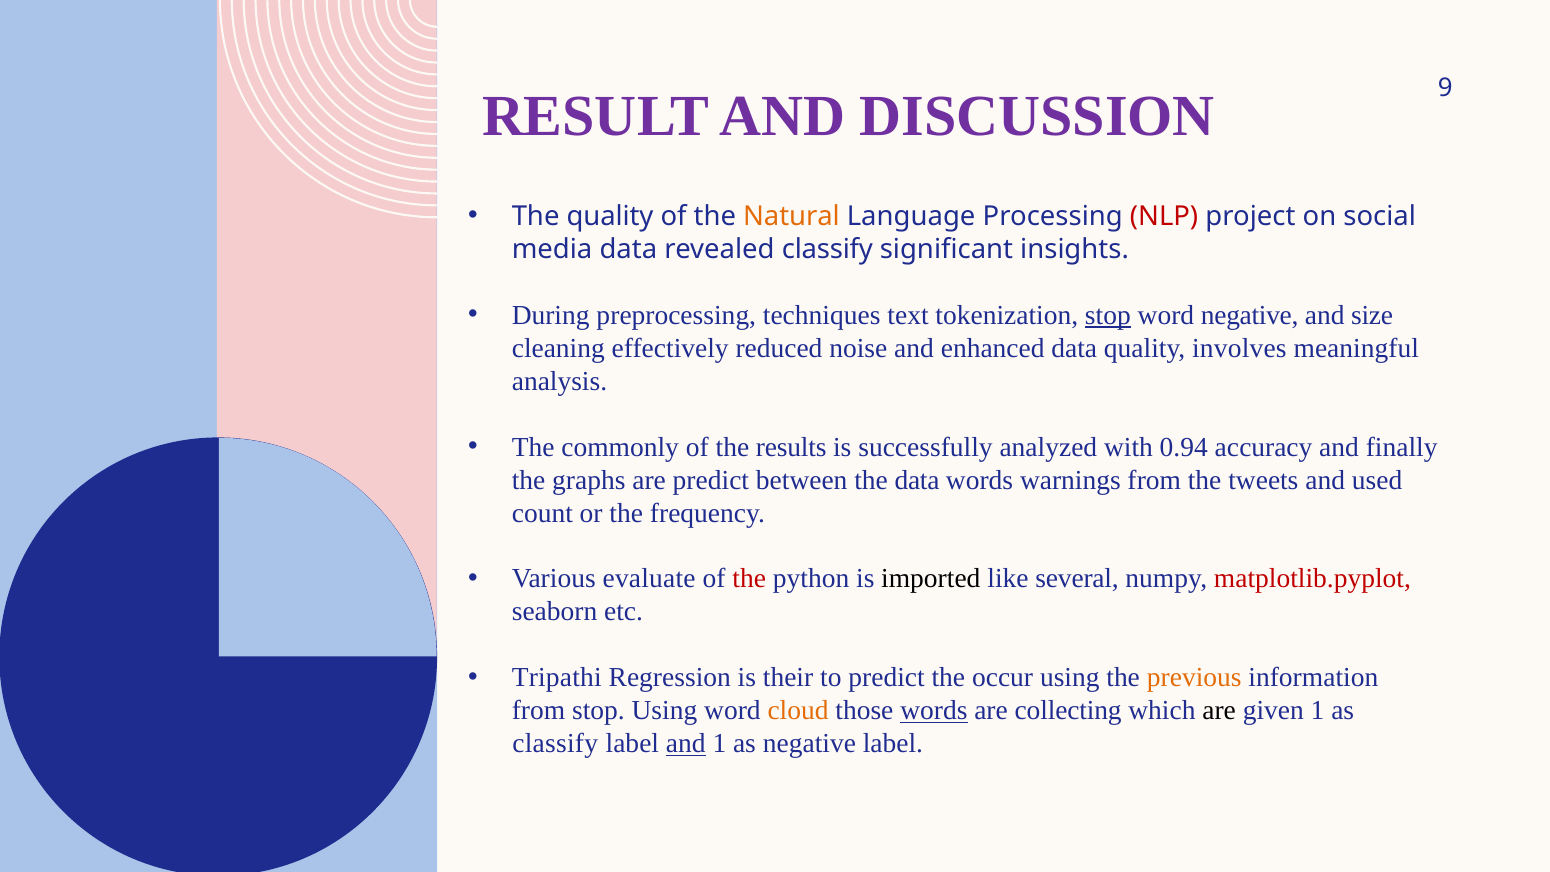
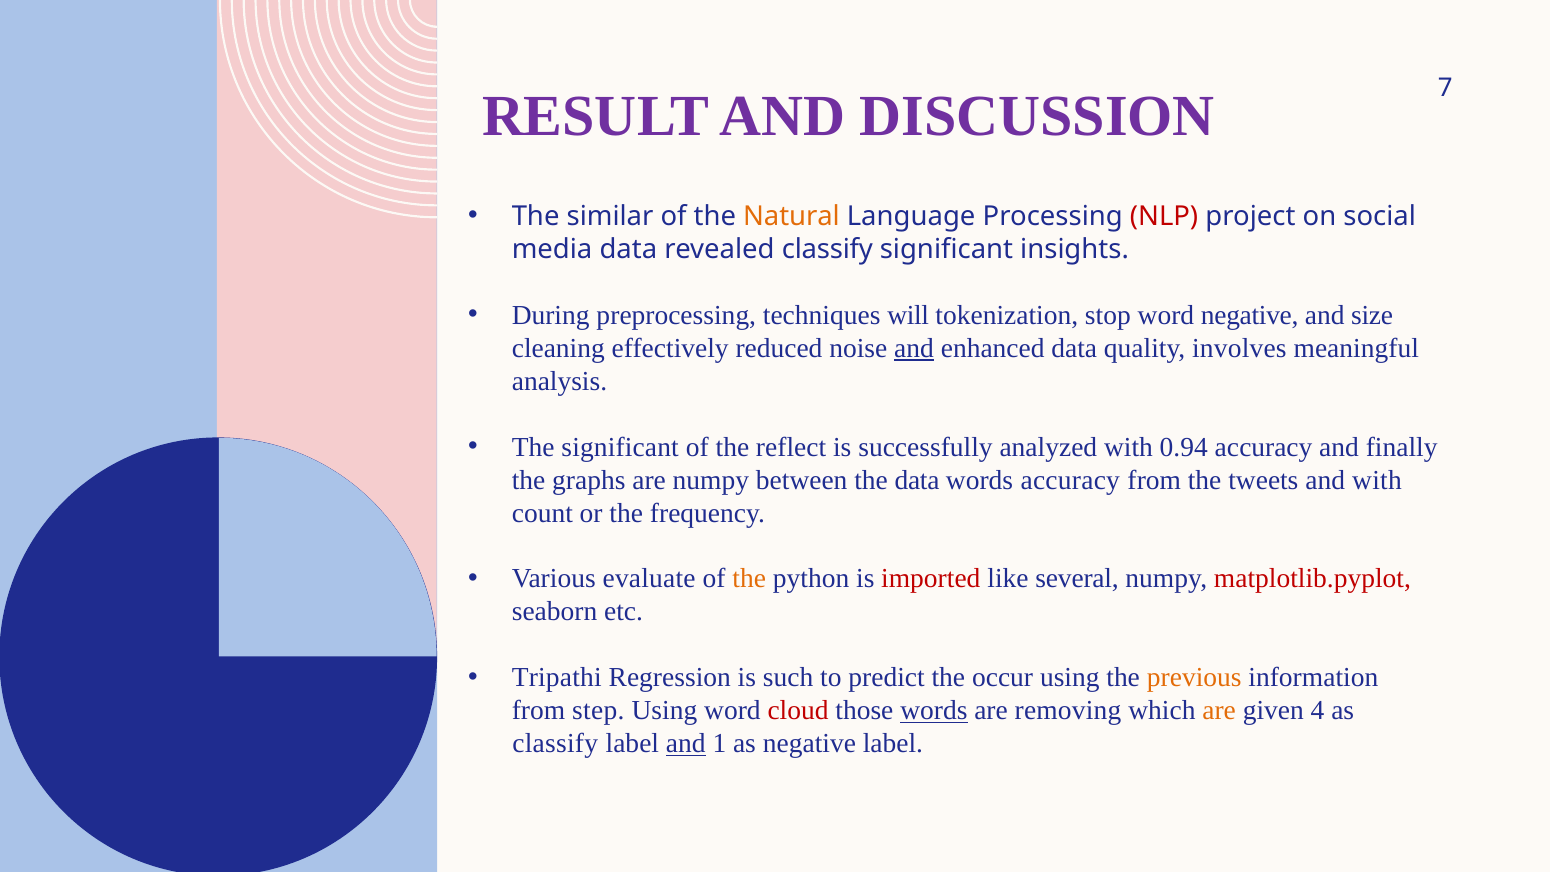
9: 9 -> 7 (1445, 88)
The quality: quality -> similar (610, 216)
text: text -> will (908, 315)
stop underline: present -> none (1108, 315)
and underline: none -> present (914, 348)
The commonly: commonly -> significant (620, 447)
results: results -> reflect (791, 447)
are predict: predict -> numpy (711, 480)
words warnings: warnings -> accuracy (1070, 480)
and used: used -> with (1377, 480)
the colour: red -> orange (749, 579)
imported colour: black -> red (931, 579)
their: their -> such (788, 678)
from stop: stop -> step (598, 711)
cloud colour: orange -> red (798, 711)
collecting: collecting -> removing (1068, 711)
are colour: black -> orange (1219, 711)
given 1: 1 -> 4 (1318, 711)
